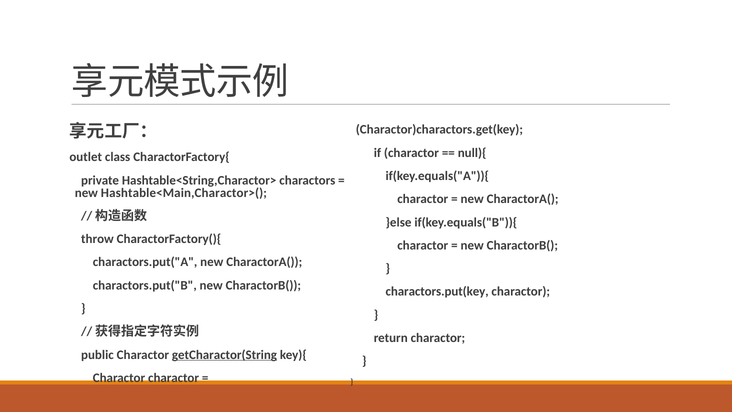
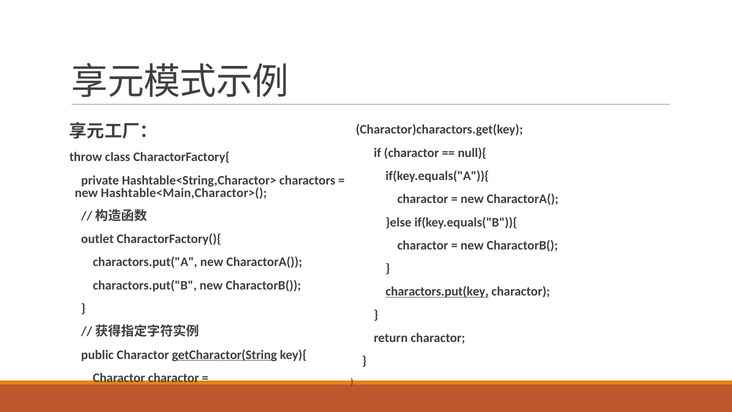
outlet: outlet -> throw (86, 157)
throw: throw -> outlet (97, 239)
charactors.put(key underline: none -> present (437, 291)
